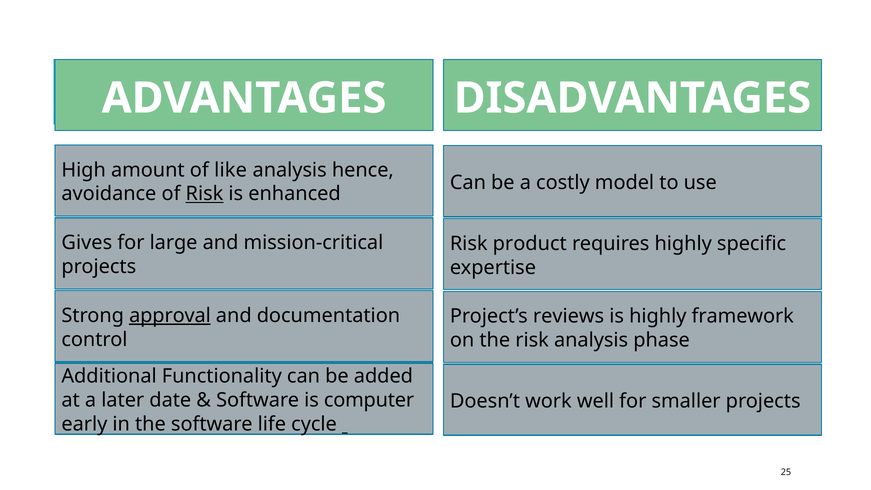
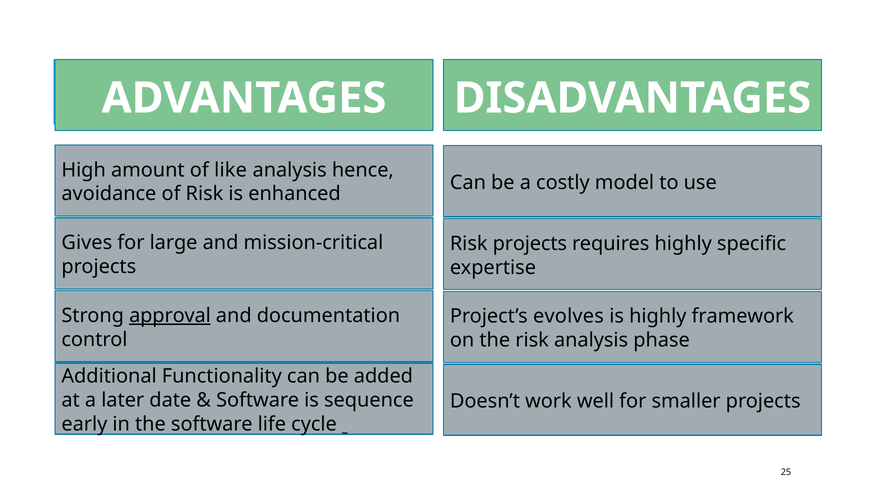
Risk underline: present -> none (204, 194)
Risk product: product -> projects (530, 243)
reviews: reviews -> evolves (568, 316)
computer: computer -> sequence (369, 400)
